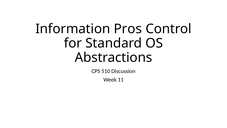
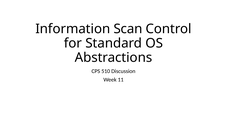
Pros: Pros -> Scan (128, 29)
